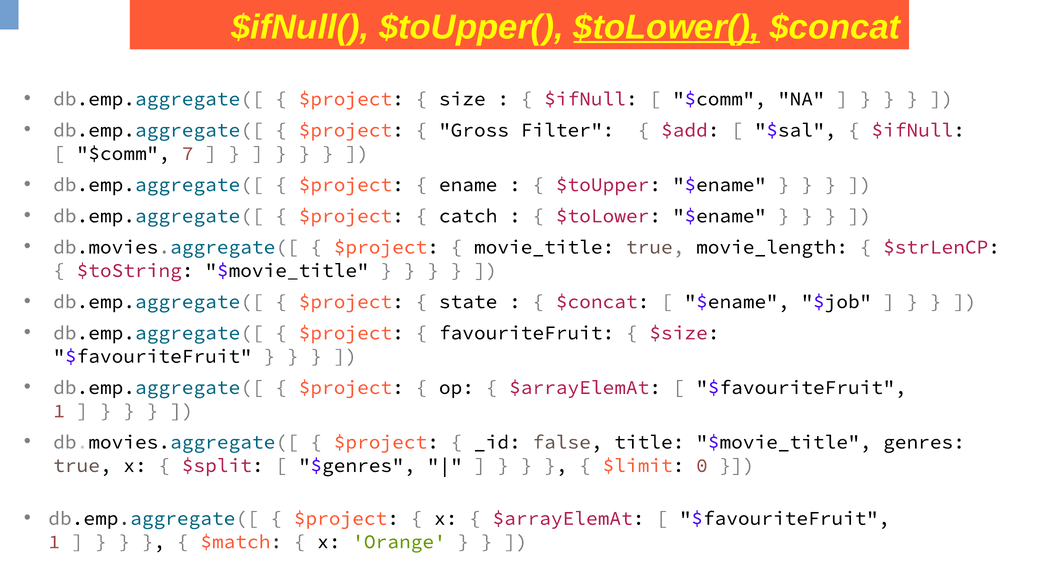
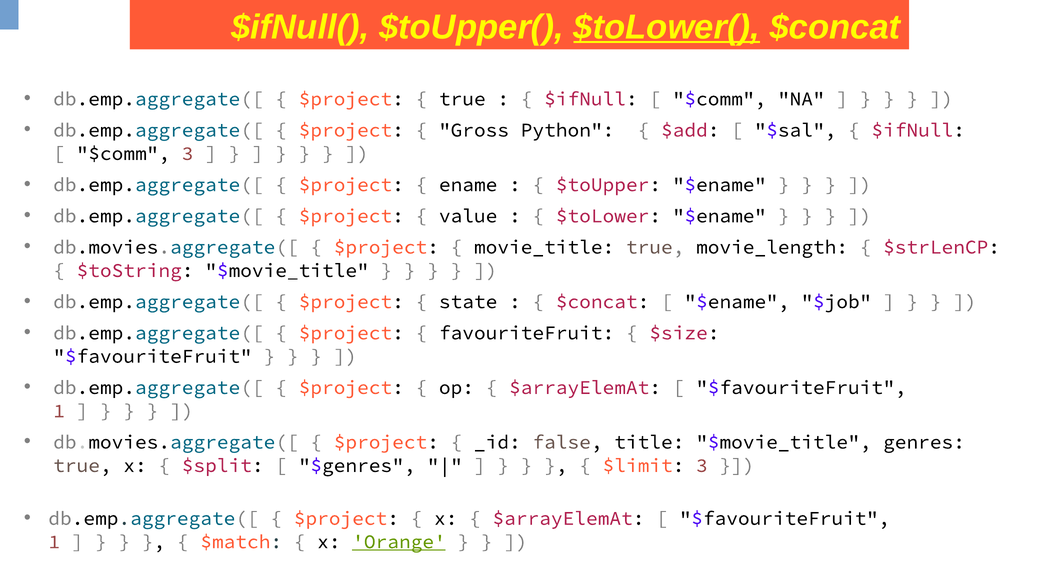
size: size -> true (462, 99)
Filter: Filter -> Python (567, 130)
$comm 7: 7 -> 3 (188, 153)
catch: catch -> value (468, 216)
$limit 0: 0 -> 3 (702, 465)
Orange underline: none -> present (399, 541)
